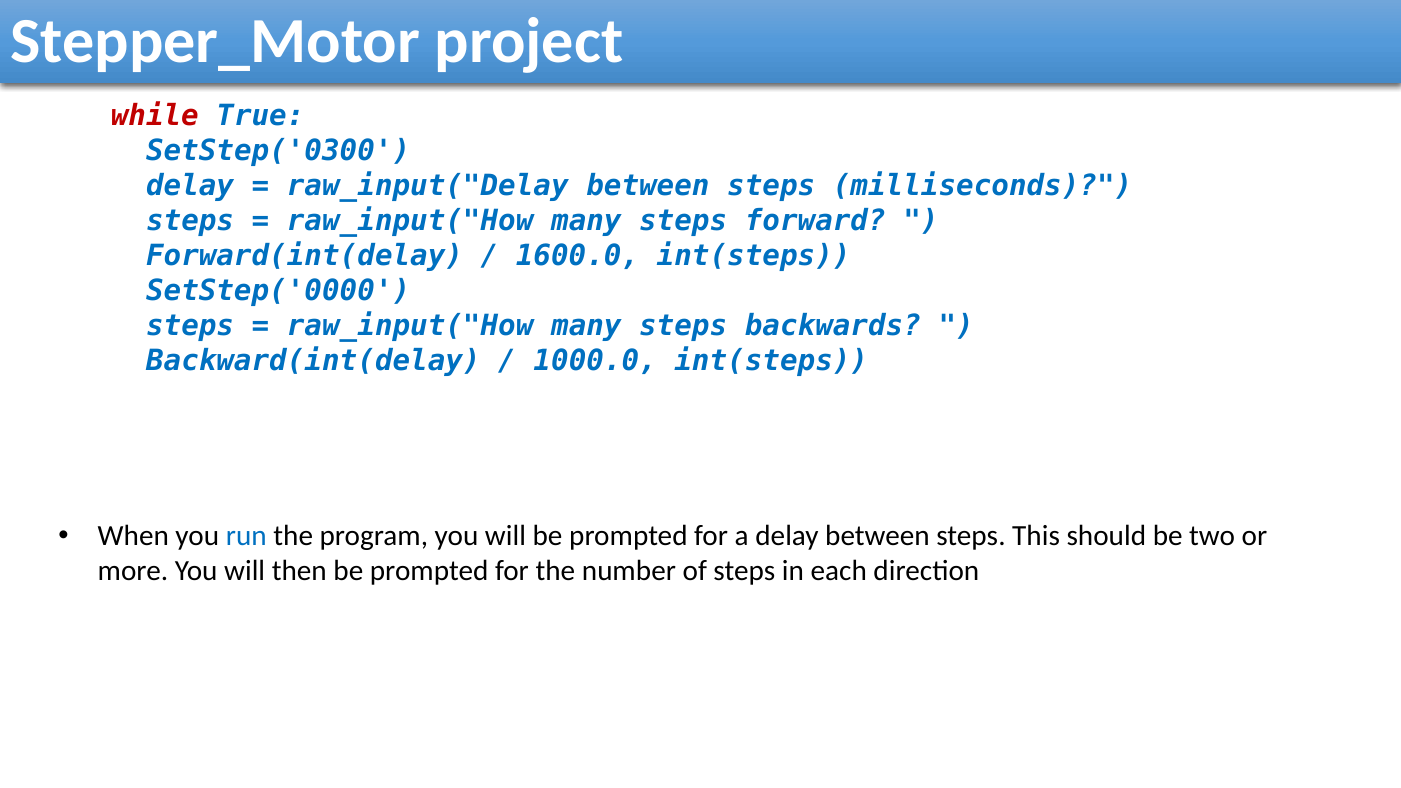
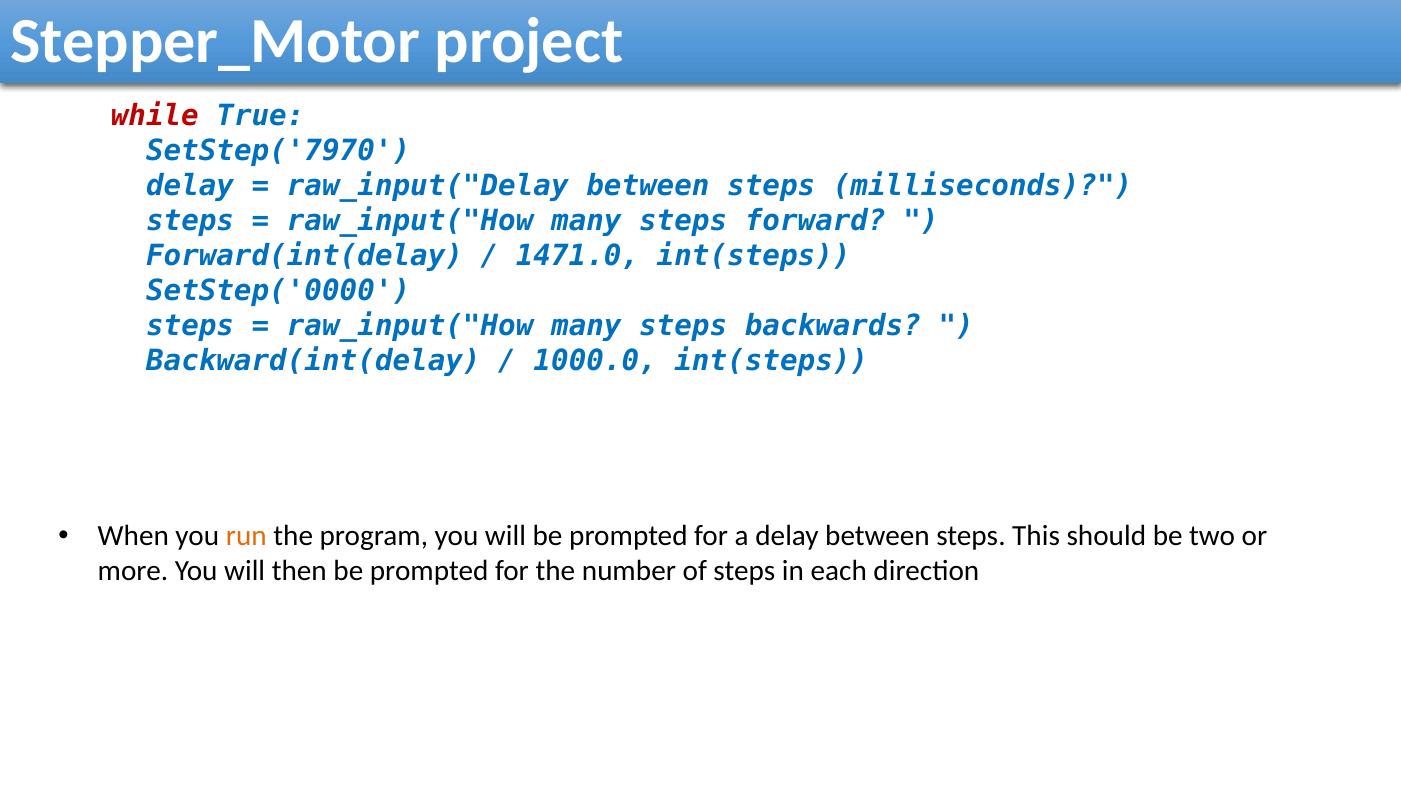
SetStep('0300: SetStep('0300 -> SetStep('7970 (278, 151)
1600.0: 1600.0 -> 1471.0 (577, 256)
run colour: blue -> orange (246, 536)
